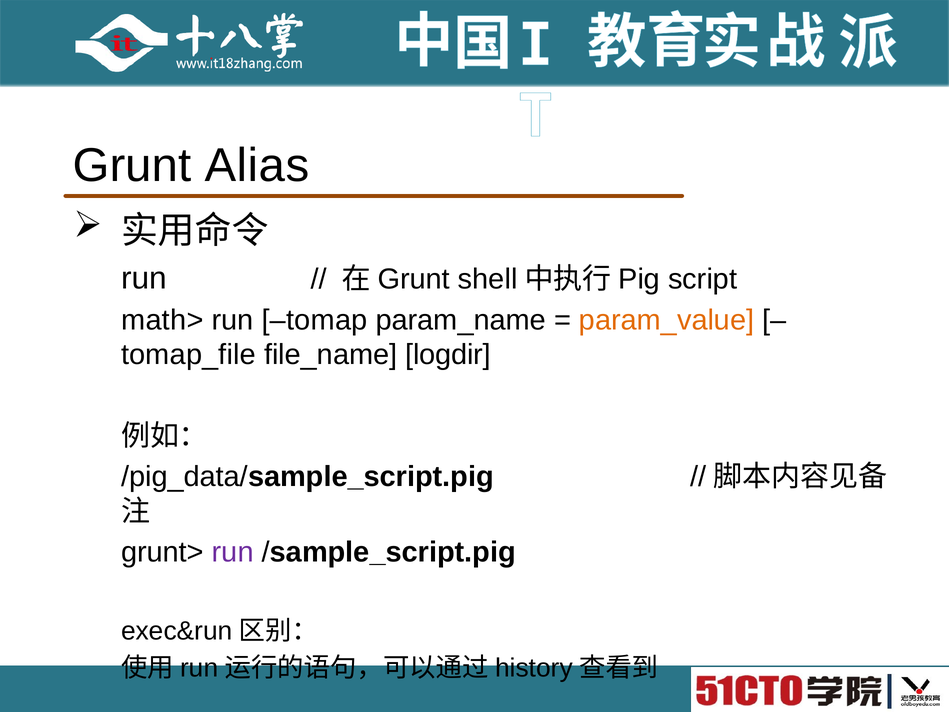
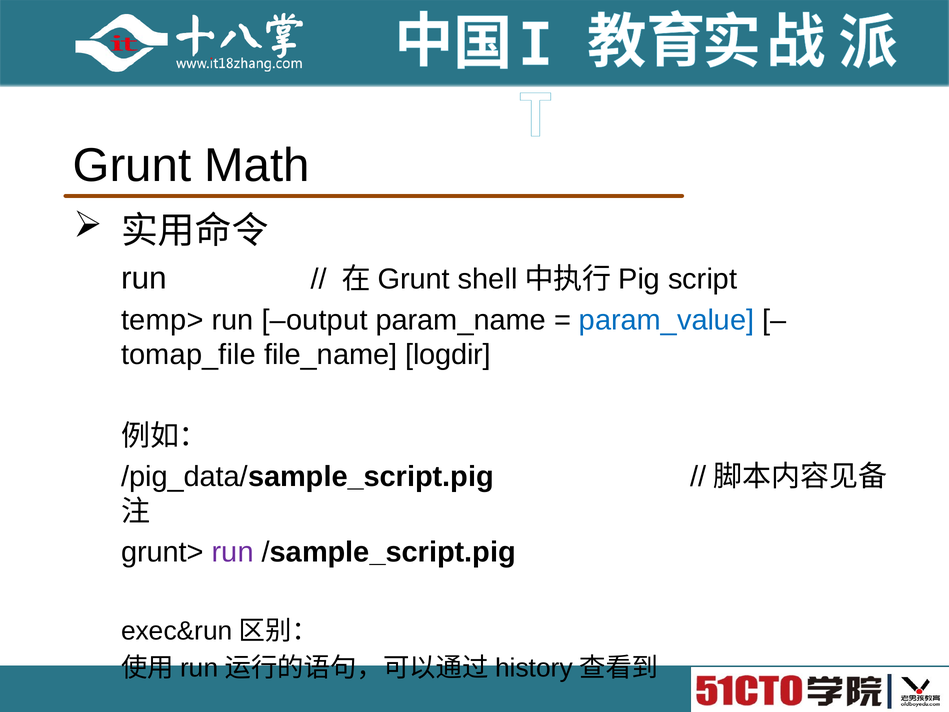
Alias: Alias -> Math (257, 166)
math>: math> -> temp> (162, 320)
tomap: tomap -> output (315, 320)
param_value colour: orange -> blue (667, 320)
